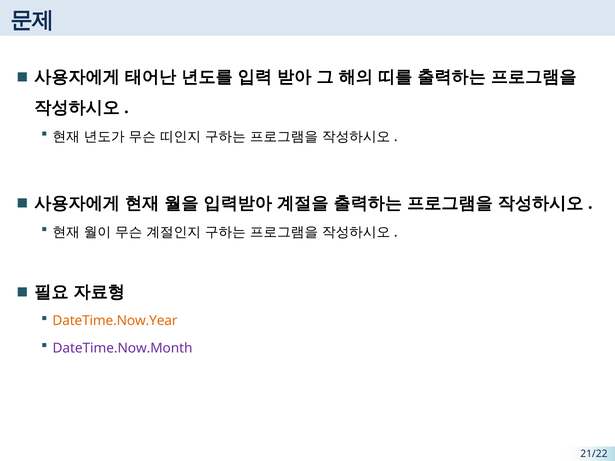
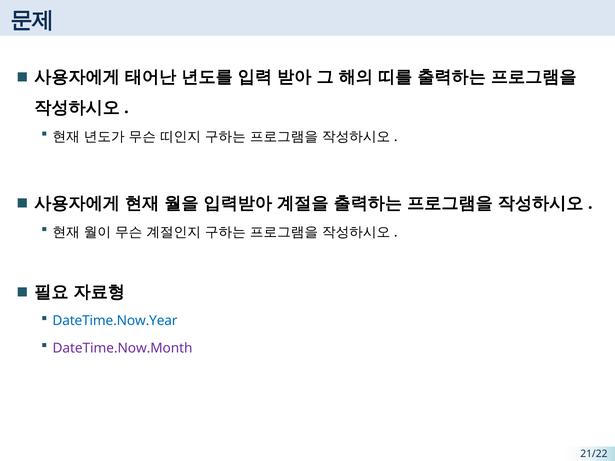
DateTime.Now.Year colour: orange -> blue (115, 321)
